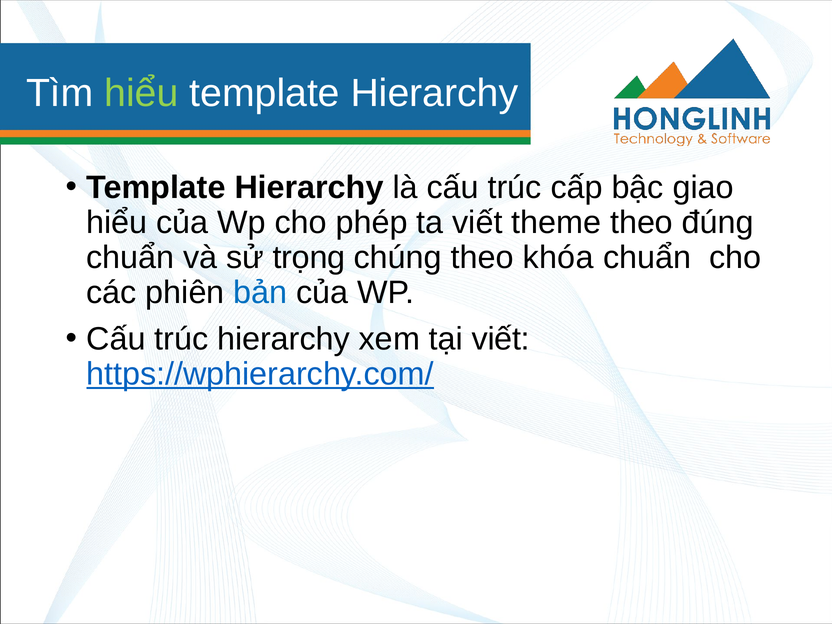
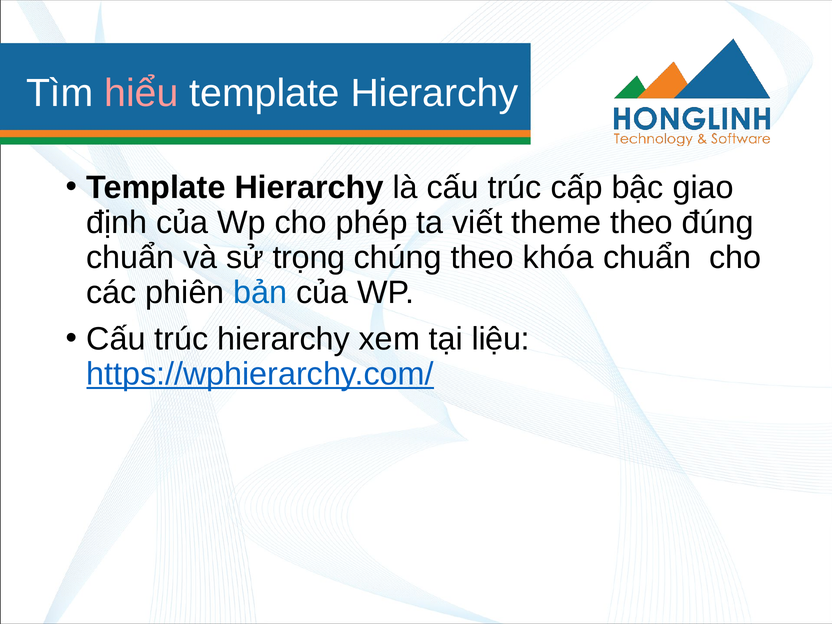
hiểu colour: light green -> pink (142, 93)
hiểu: hiểu -> định (117, 223)
tại viết: viết -> liệu (501, 339)
